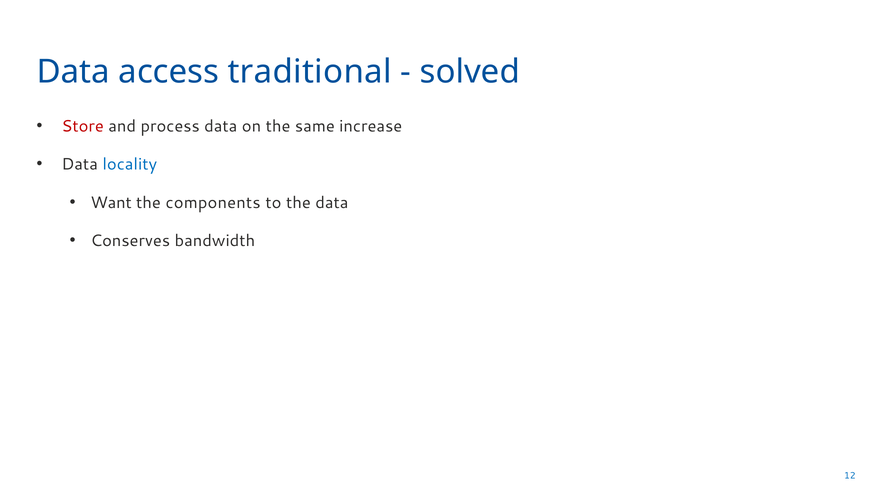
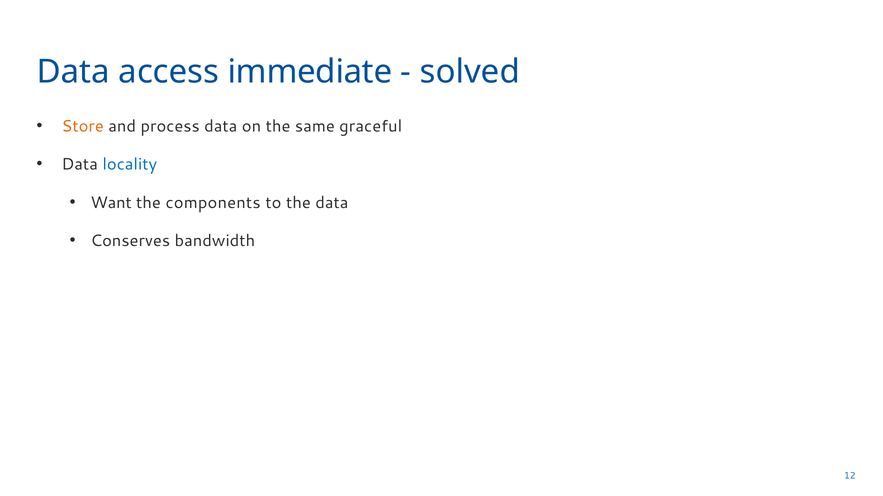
traditional: traditional -> immediate (310, 72)
Store colour: red -> orange (83, 126)
increase: increase -> graceful (371, 126)
